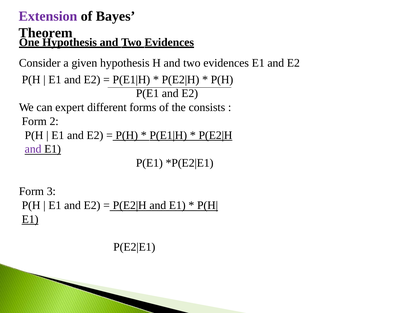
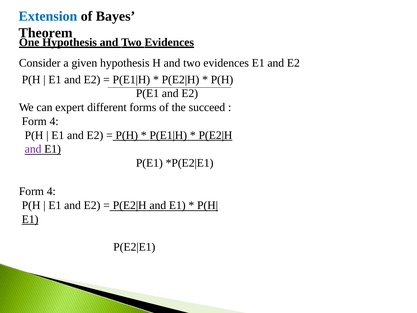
Extension colour: purple -> blue (48, 16)
consists: consists -> succeed (207, 107)
2: 2 -> 4 (54, 121)
3: 3 -> 4 (51, 191)
